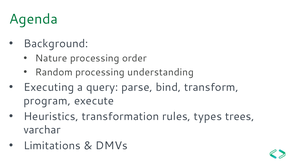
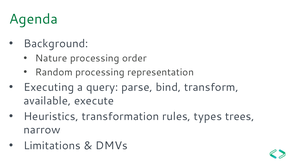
understanding: understanding -> representation (161, 72)
program: program -> available (47, 101)
varchar: varchar -> narrow (42, 130)
